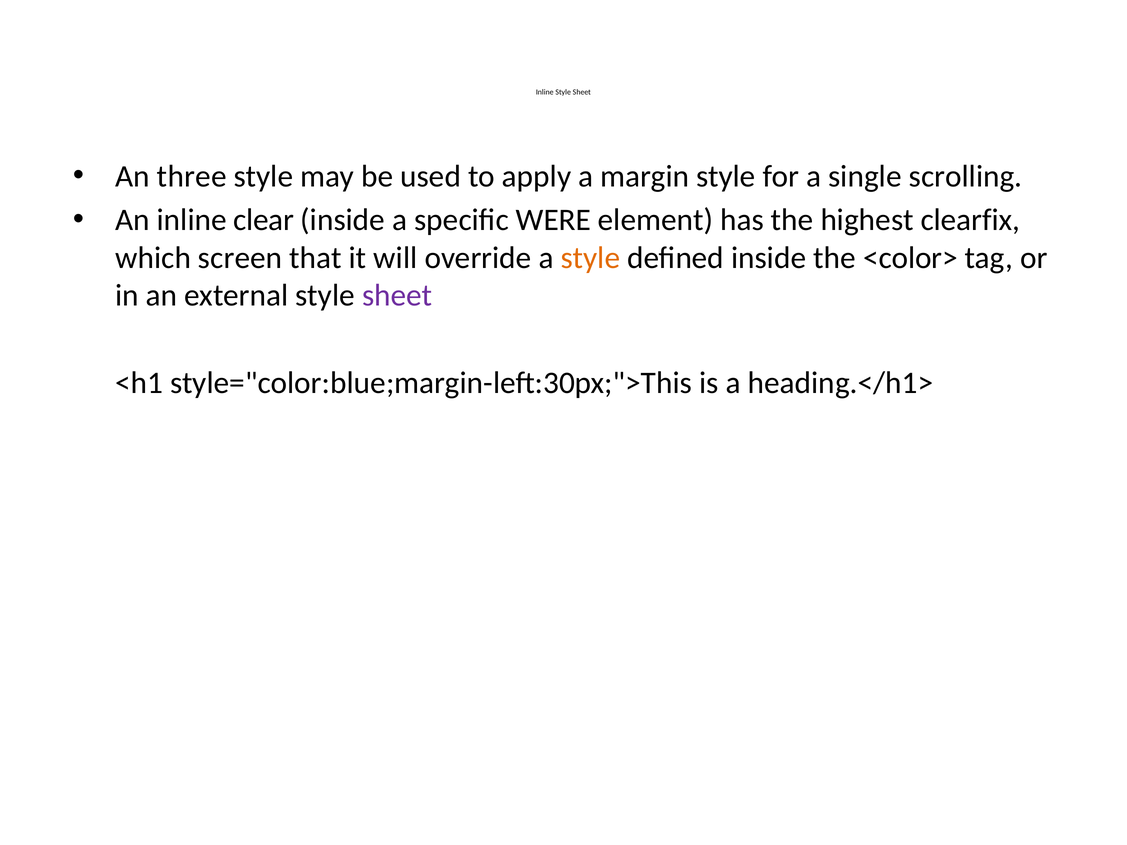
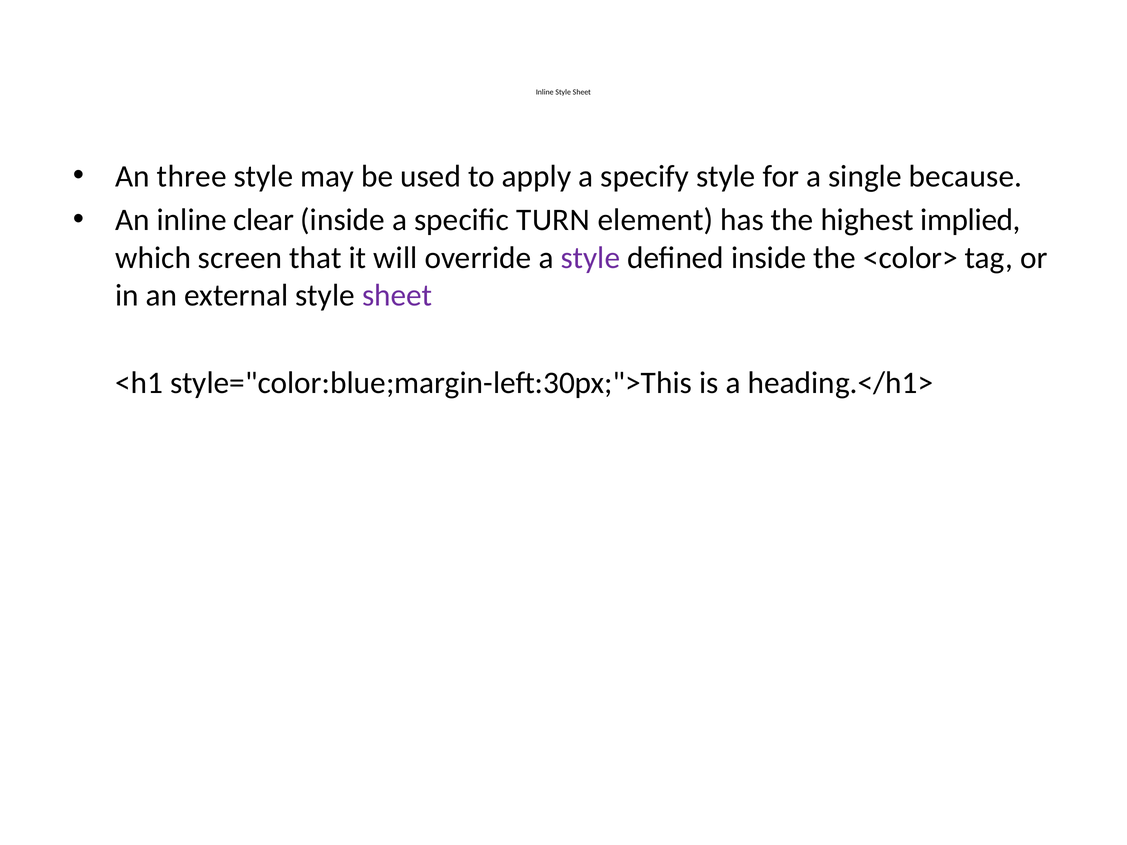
margin: margin -> specify (645, 176)
scrolling: scrolling -> because (965, 176)
WERE: WERE -> TURN (553, 220)
clearfix: clearfix -> implied (970, 220)
style colour: orange -> purple (590, 258)
